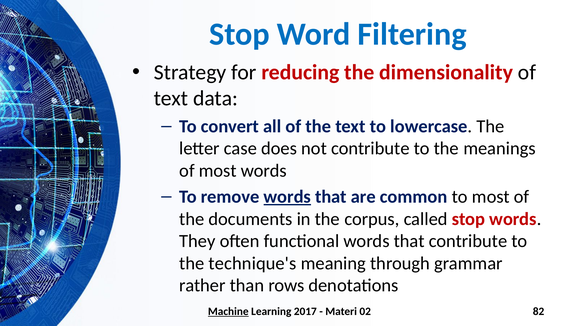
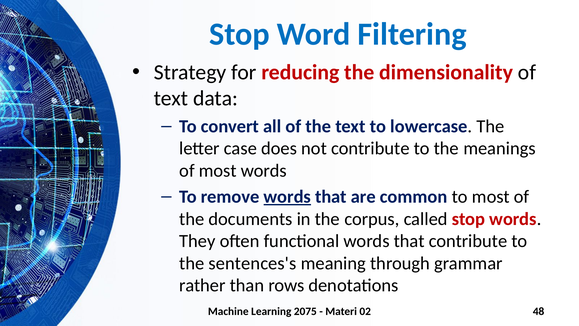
technique's: technique's -> sentences's (252, 263)
Machine underline: present -> none (228, 311)
2017: 2017 -> 2075 (305, 311)
82: 82 -> 48 (539, 311)
